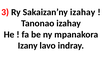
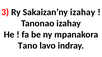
Izany: Izany -> Tano (28, 46)
